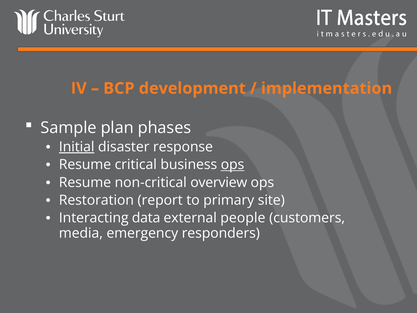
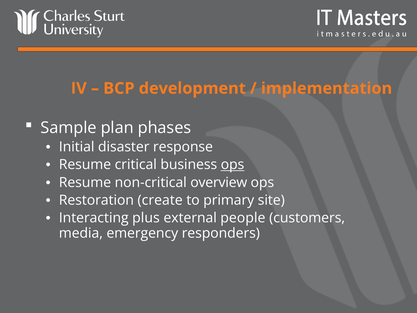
Initial underline: present -> none (77, 147)
report: report -> create (160, 200)
data: data -> plus (146, 218)
